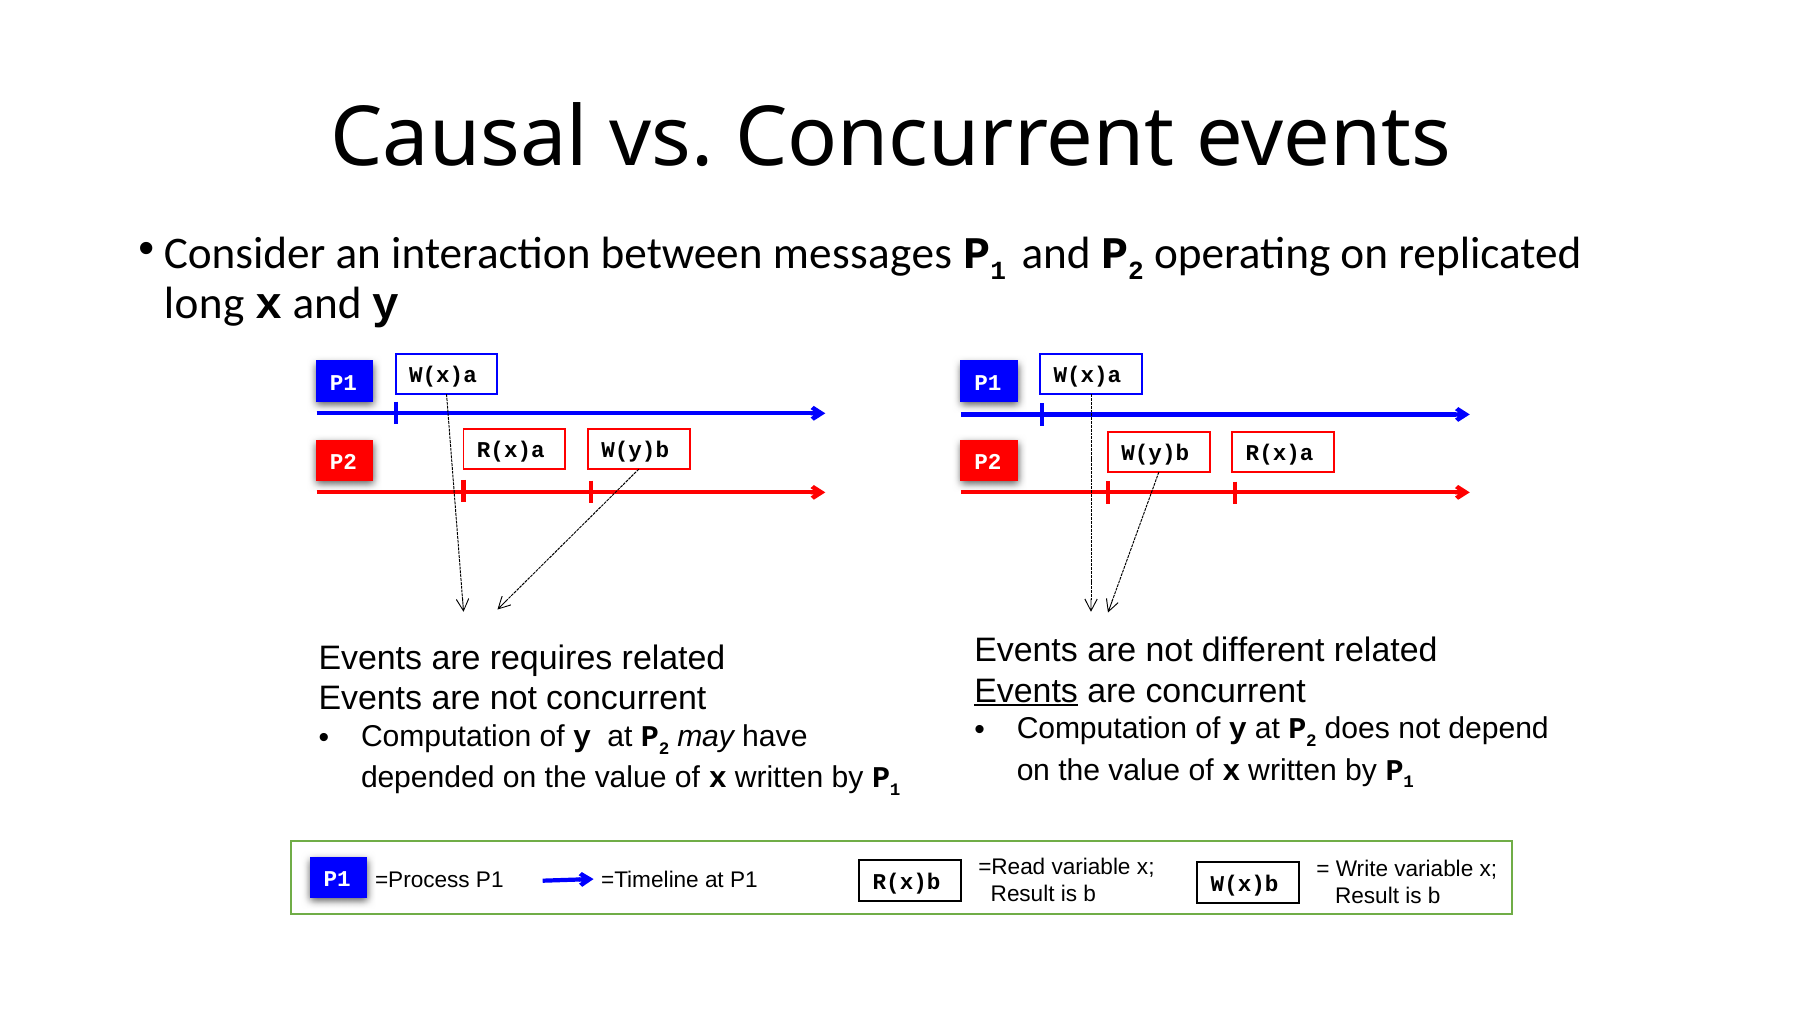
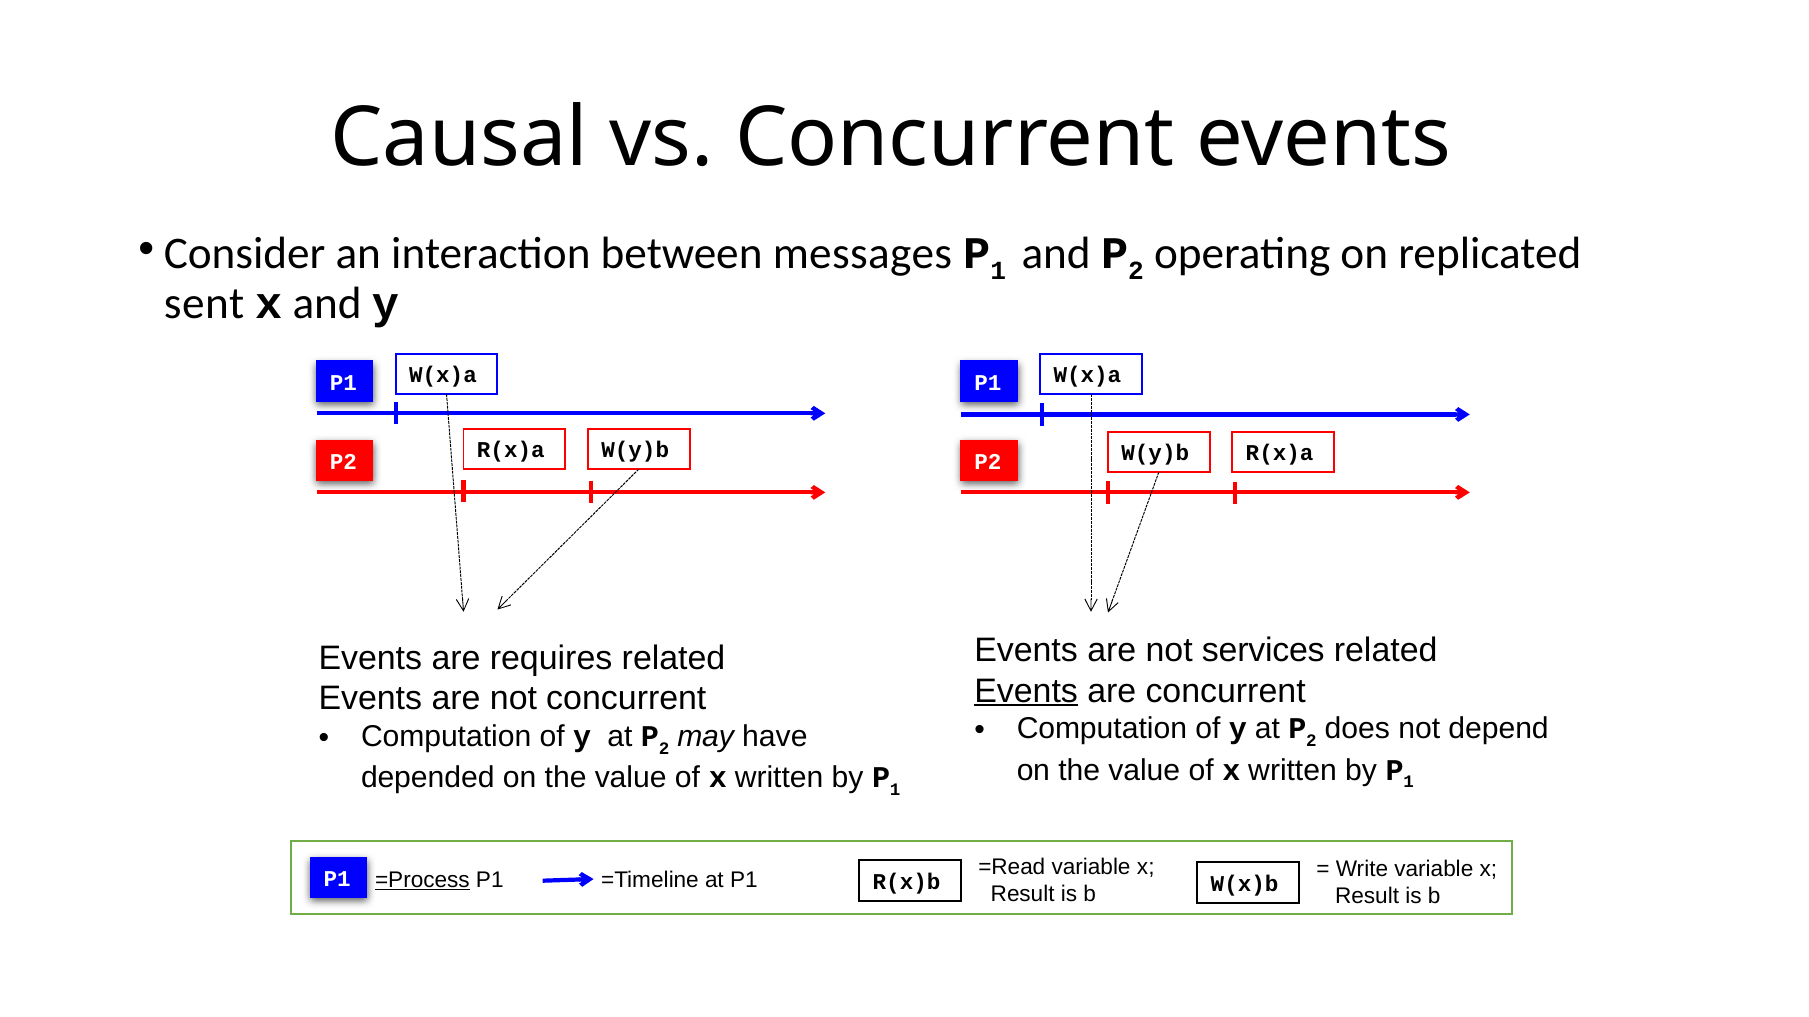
long: long -> sent (204, 304)
different: different -> services (1263, 651)
=Process underline: none -> present (422, 880)
